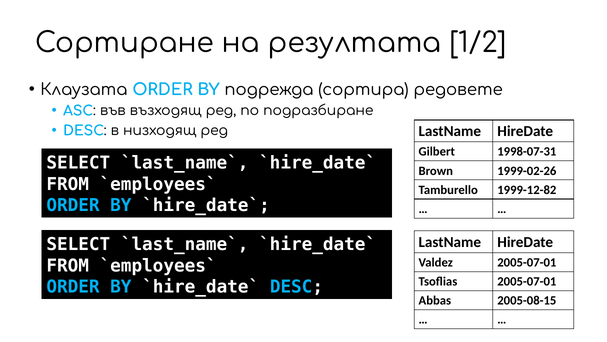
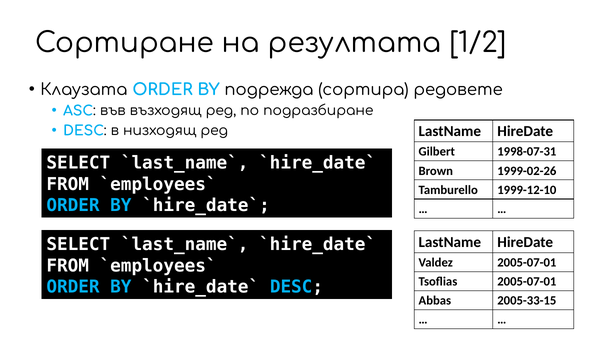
1999-12-82: 1999-12-82 -> 1999-12-10 (527, 190)
2005-08-15: 2005-08-15 -> 2005-33-15 (527, 300)
